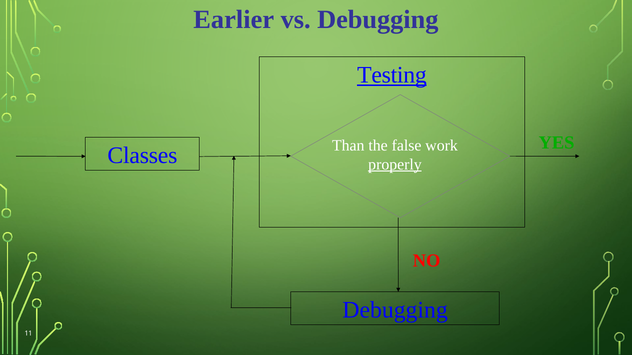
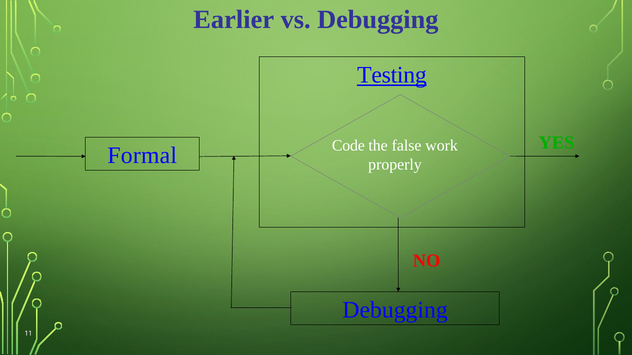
Than: Than -> Code (348, 146)
Classes: Classes -> Formal (142, 156)
properly underline: present -> none (395, 165)
